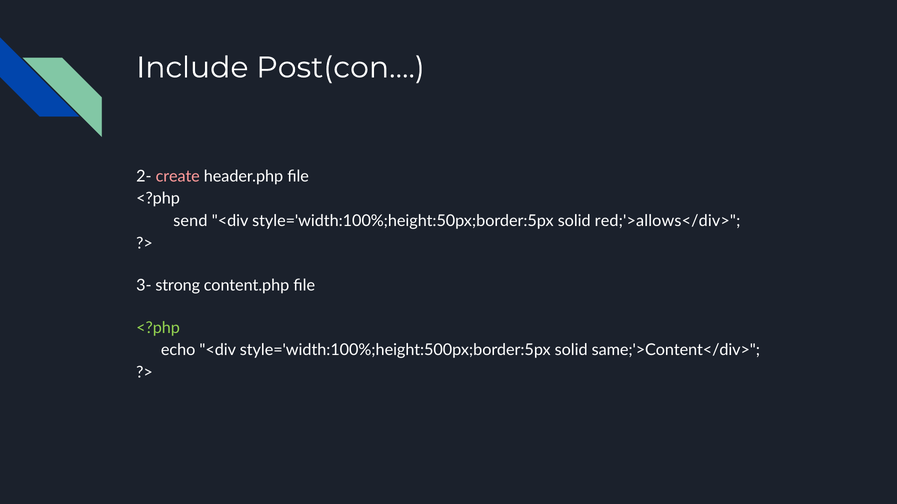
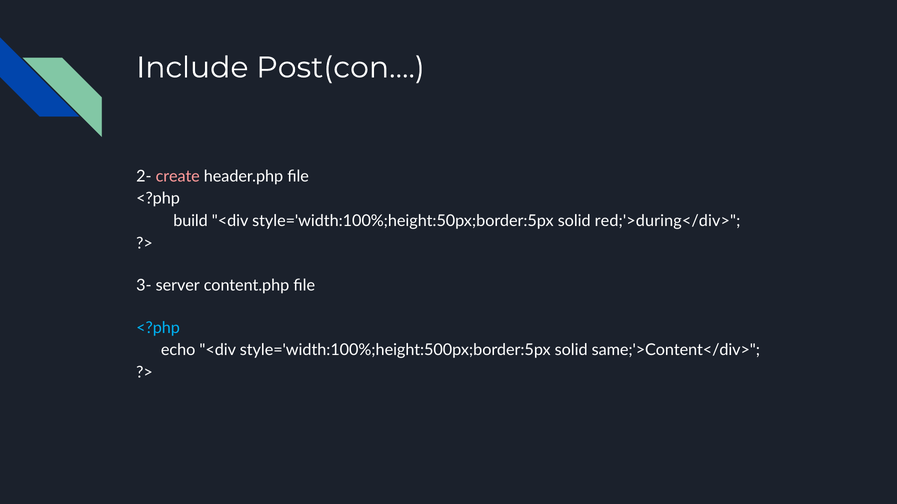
send: send -> build (191, 221)
red;'>allows</div>: red;'>allows</div> -> red;'>during</div> (668, 221)
strong: strong -> server (178, 286)
<?php colour: light green -> light blue (158, 328)
